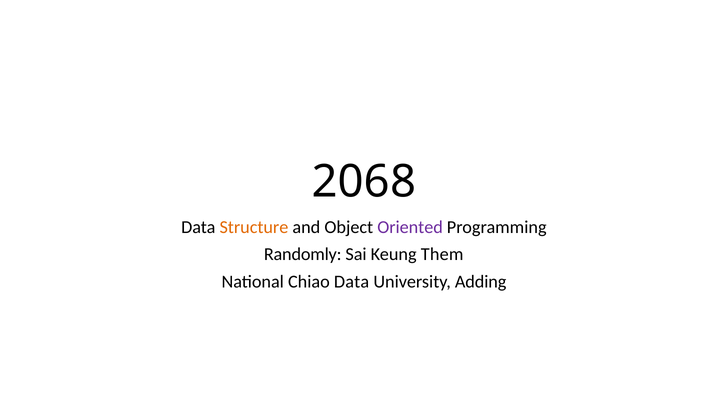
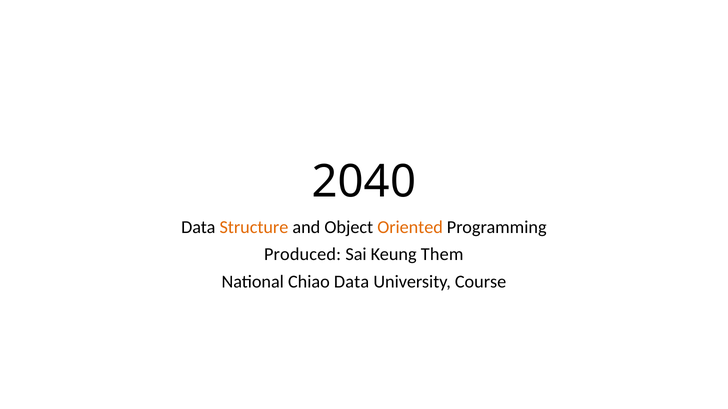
2068: 2068 -> 2040 (364, 182)
Oriented colour: purple -> orange (410, 228)
Randomly: Randomly -> Produced (303, 255)
Adding: Adding -> Course (481, 282)
